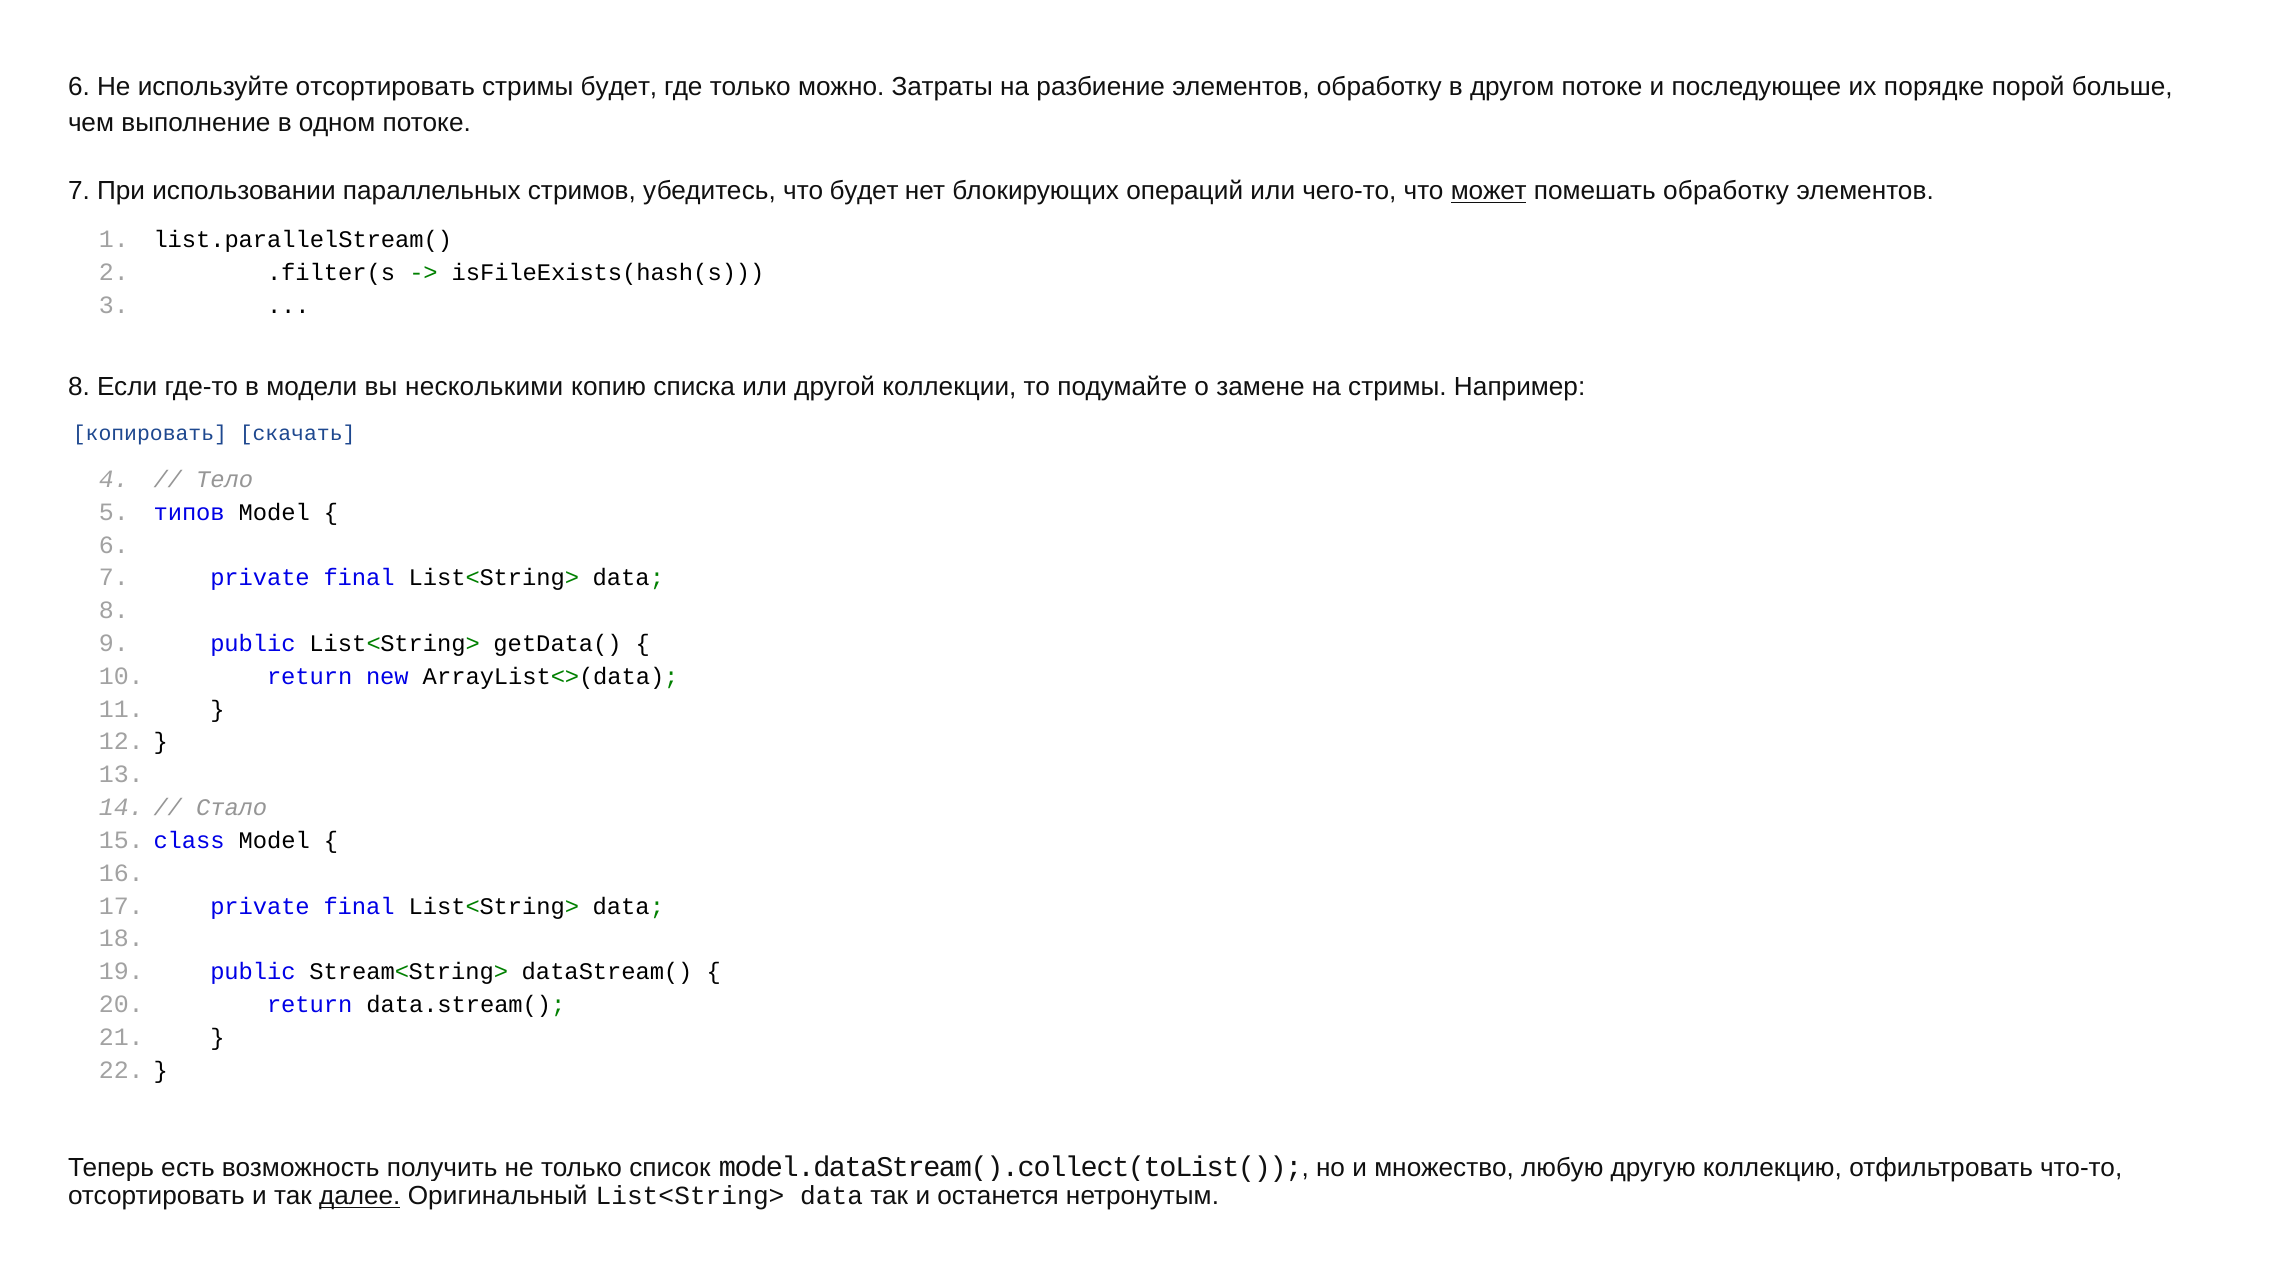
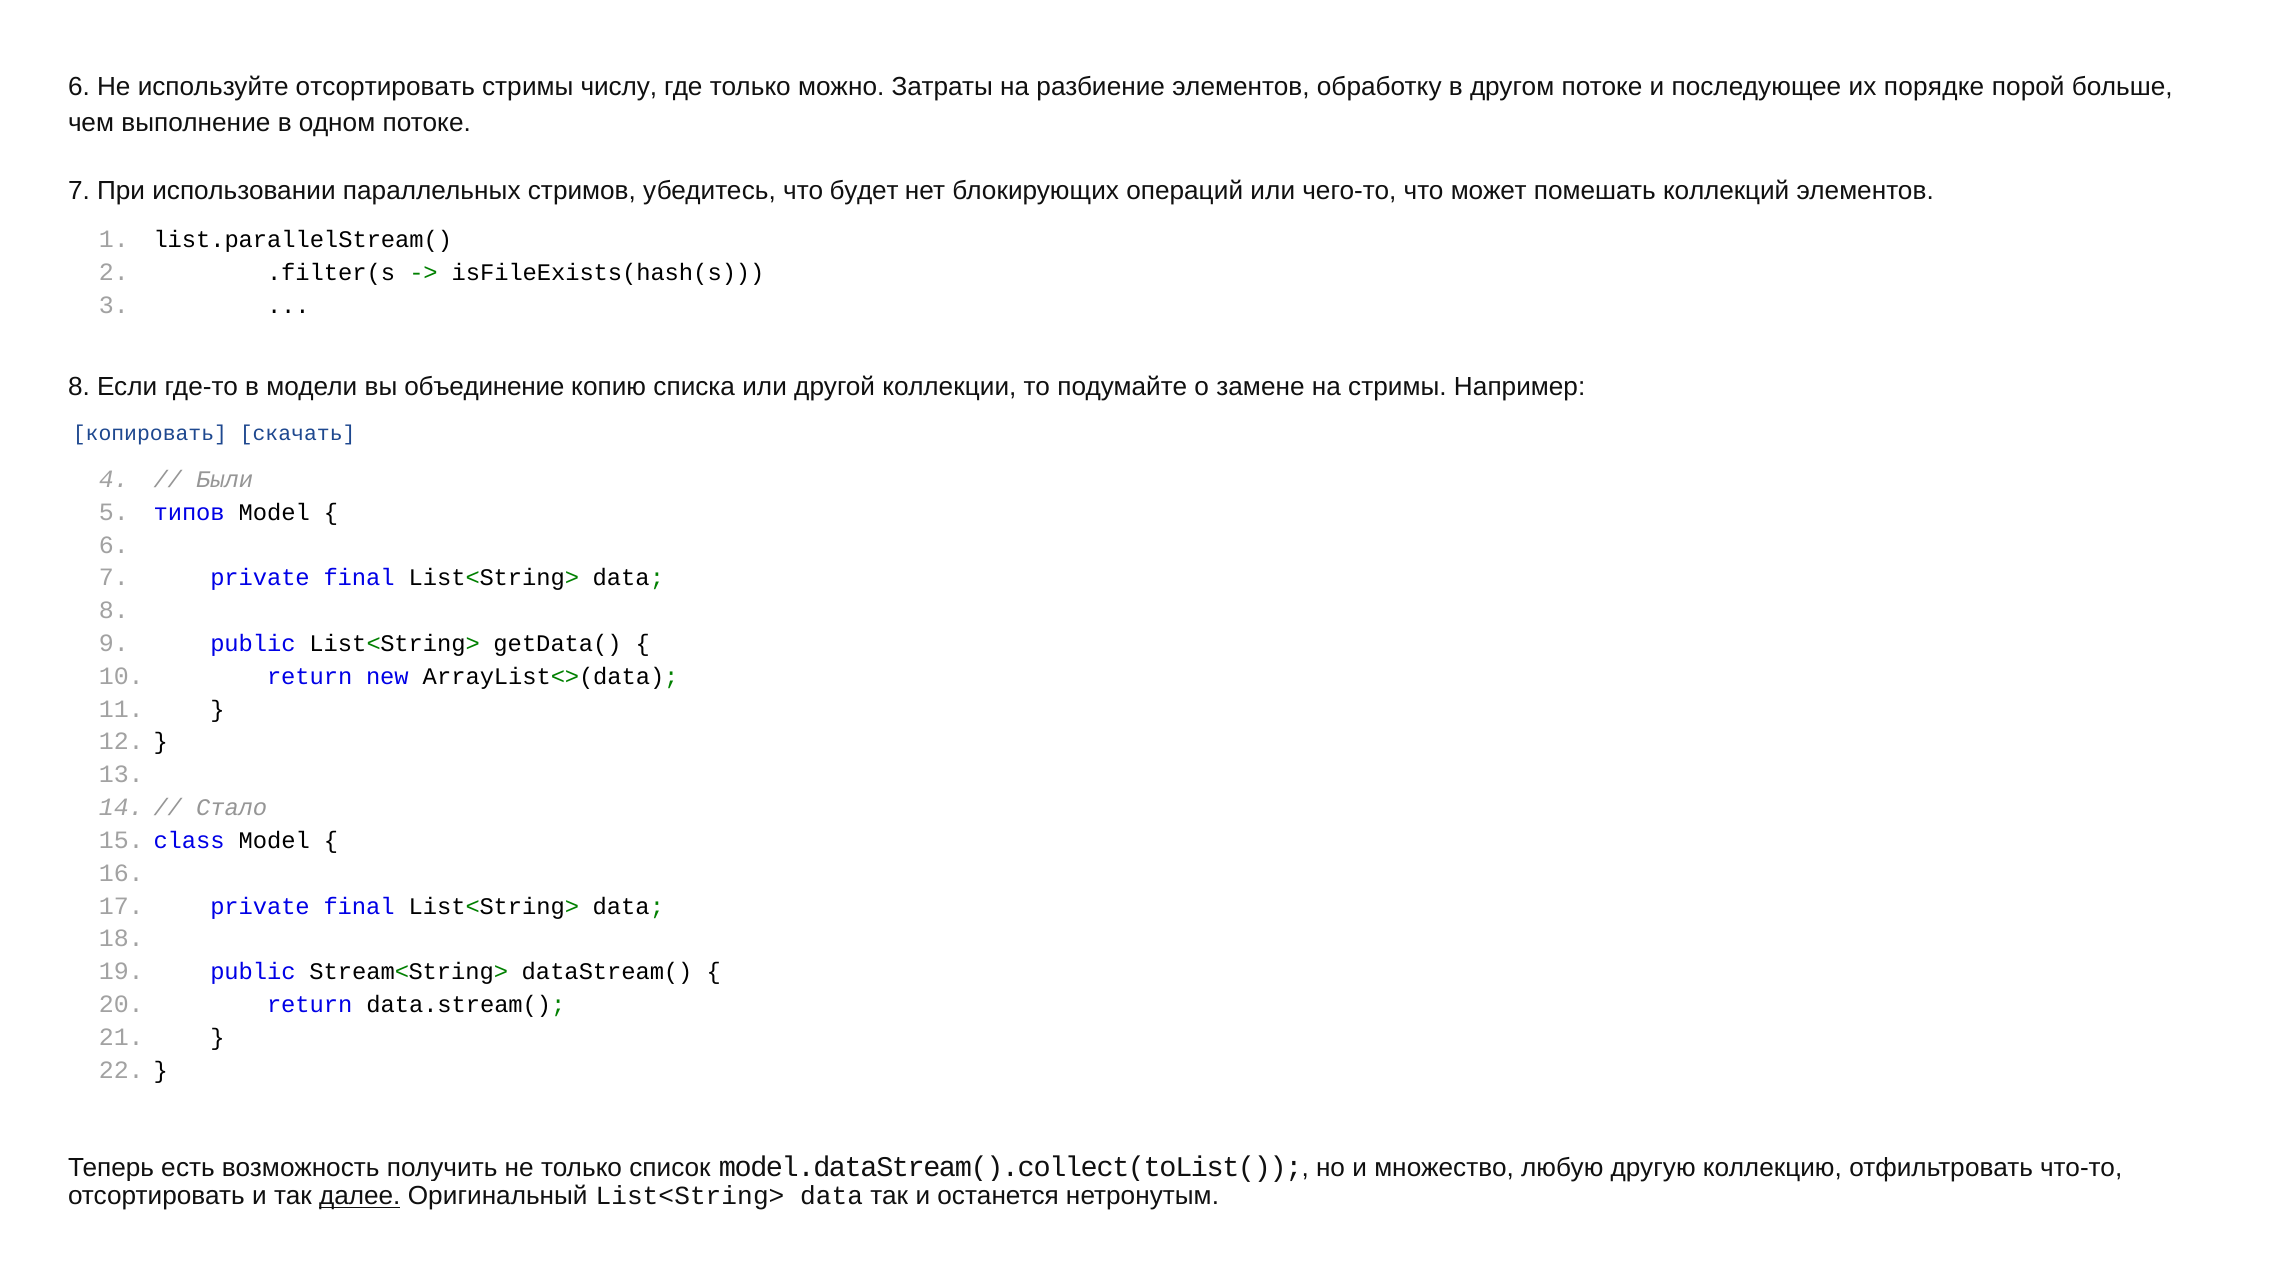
стримы будет: будет -> числу (619, 86)
может underline: present -> none (1489, 191)
помешать обработку: обработку -> коллекций (1726, 191)
несколькими: несколькими -> объединение (484, 387)
Тело: Тело -> Были (225, 480)
